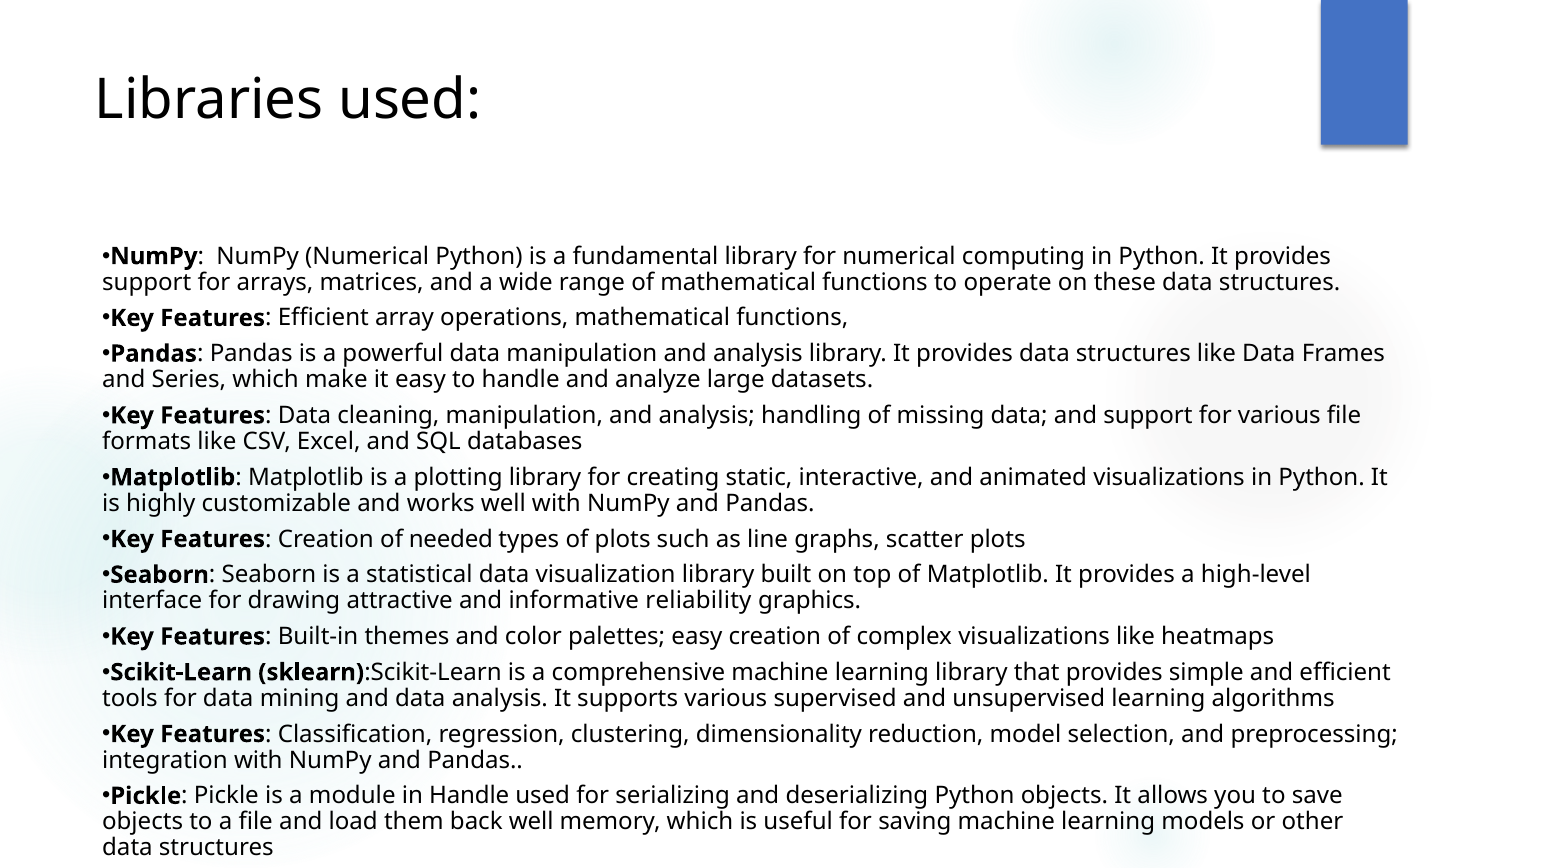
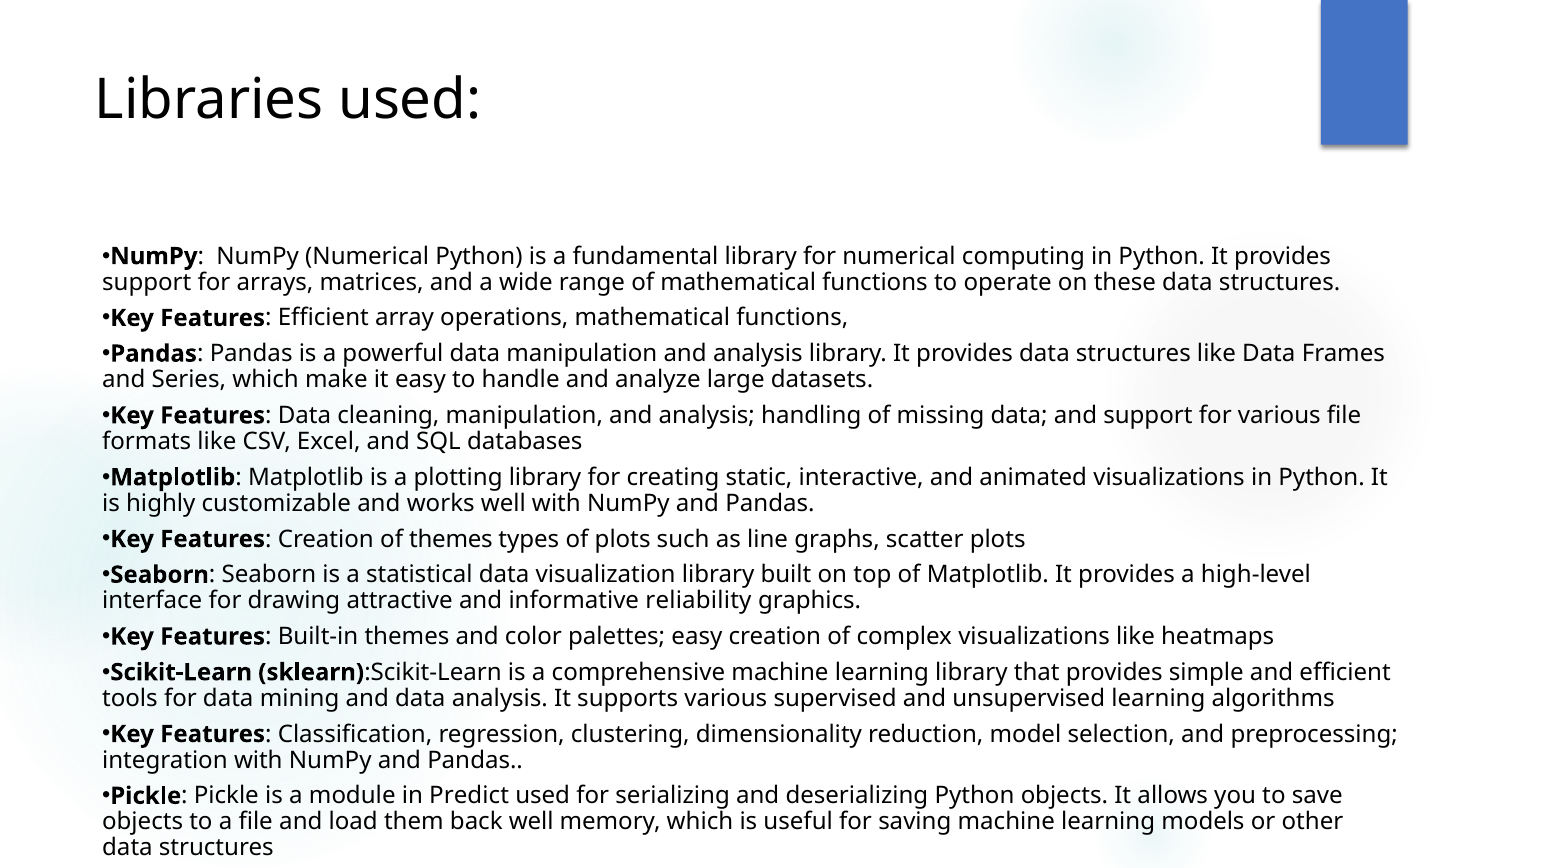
of needed: needed -> themes (451, 539)
in Handle: Handle -> Predict (469, 796)
